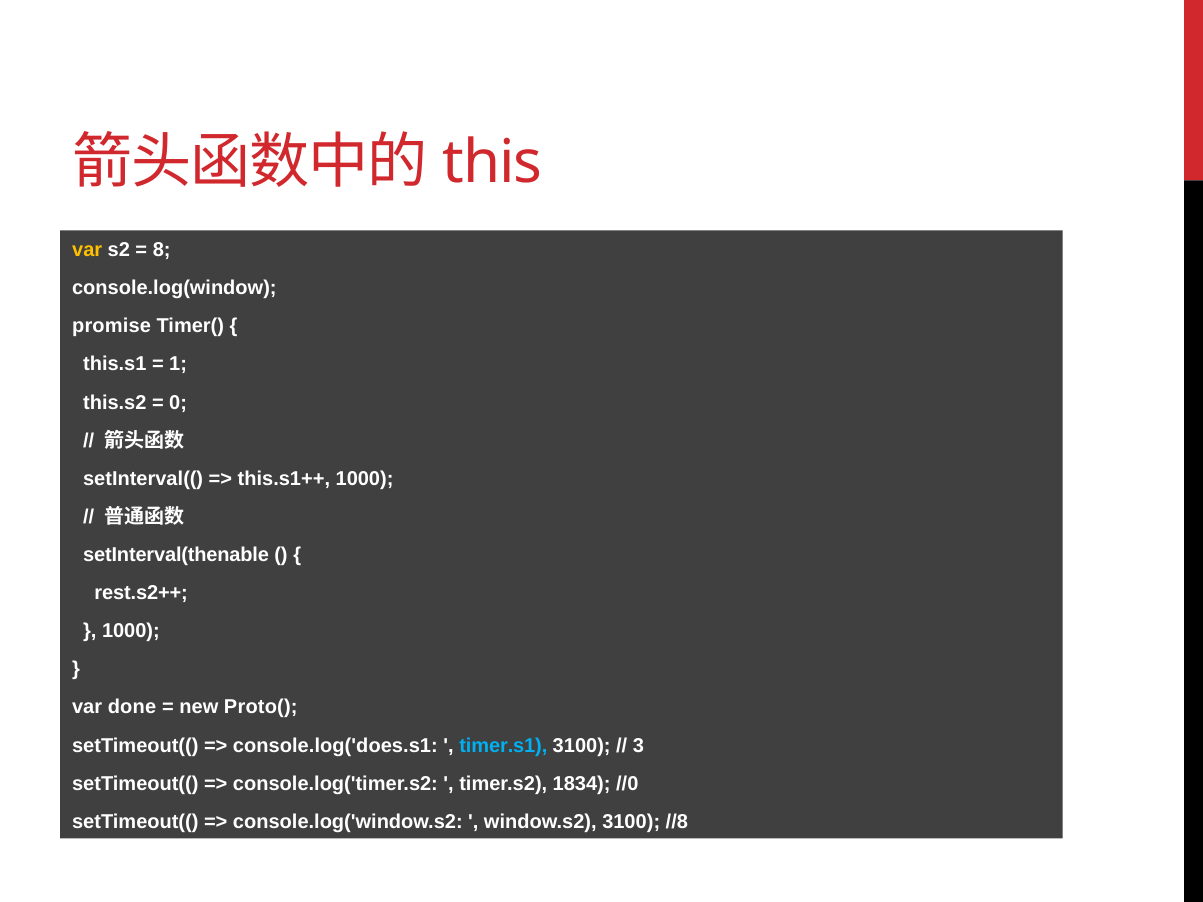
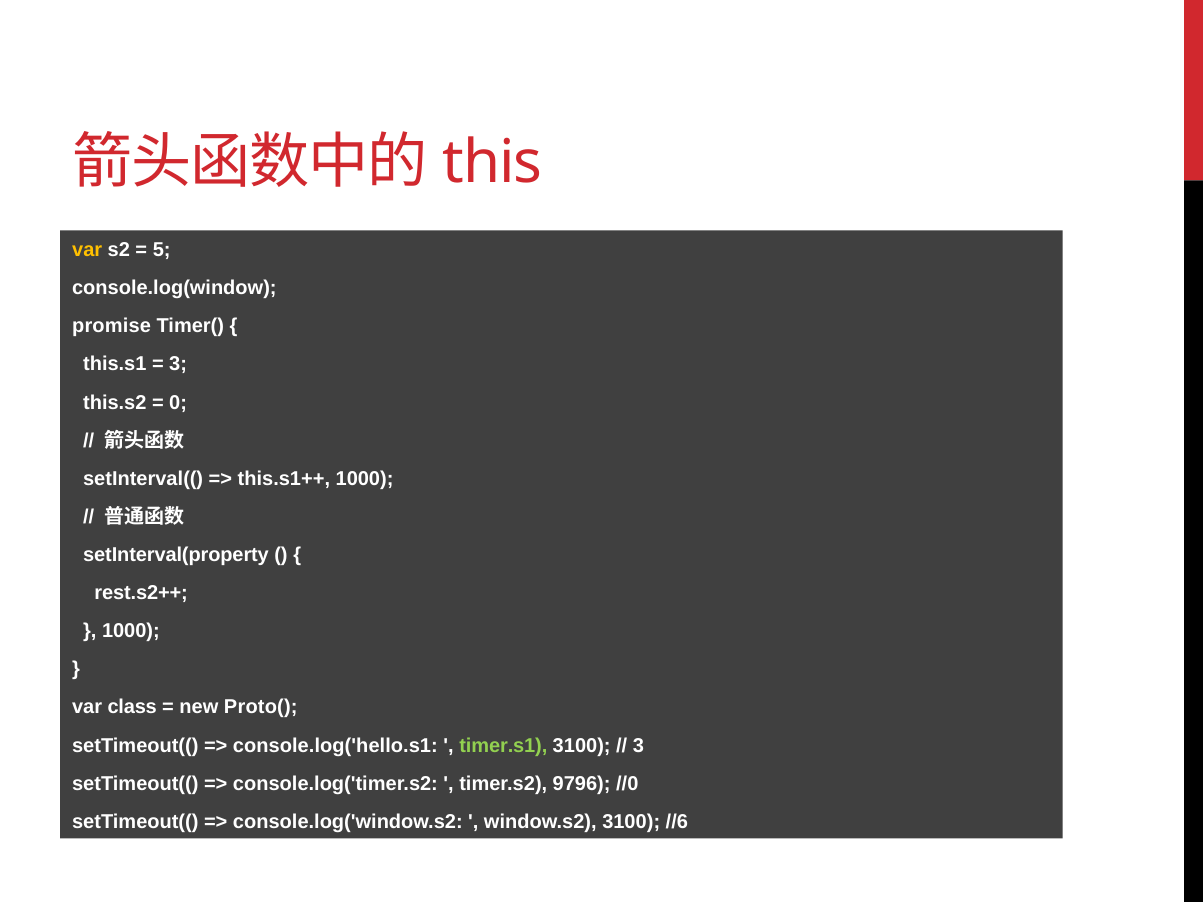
8: 8 -> 5 (162, 250)
1: 1 -> 3 (178, 364)
setInterval(thenable: setInterval(thenable -> setInterval(property (176, 555)
done: done -> class (132, 708)
console.log('does.s1: console.log('does.s1 -> console.log('hello.s1 (335, 746)
timer.s1 colour: light blue -> light green (503, 746)
1834: 1834 -> 9796 (582, 784)
//8: //8 -> //6 (677, 822)
